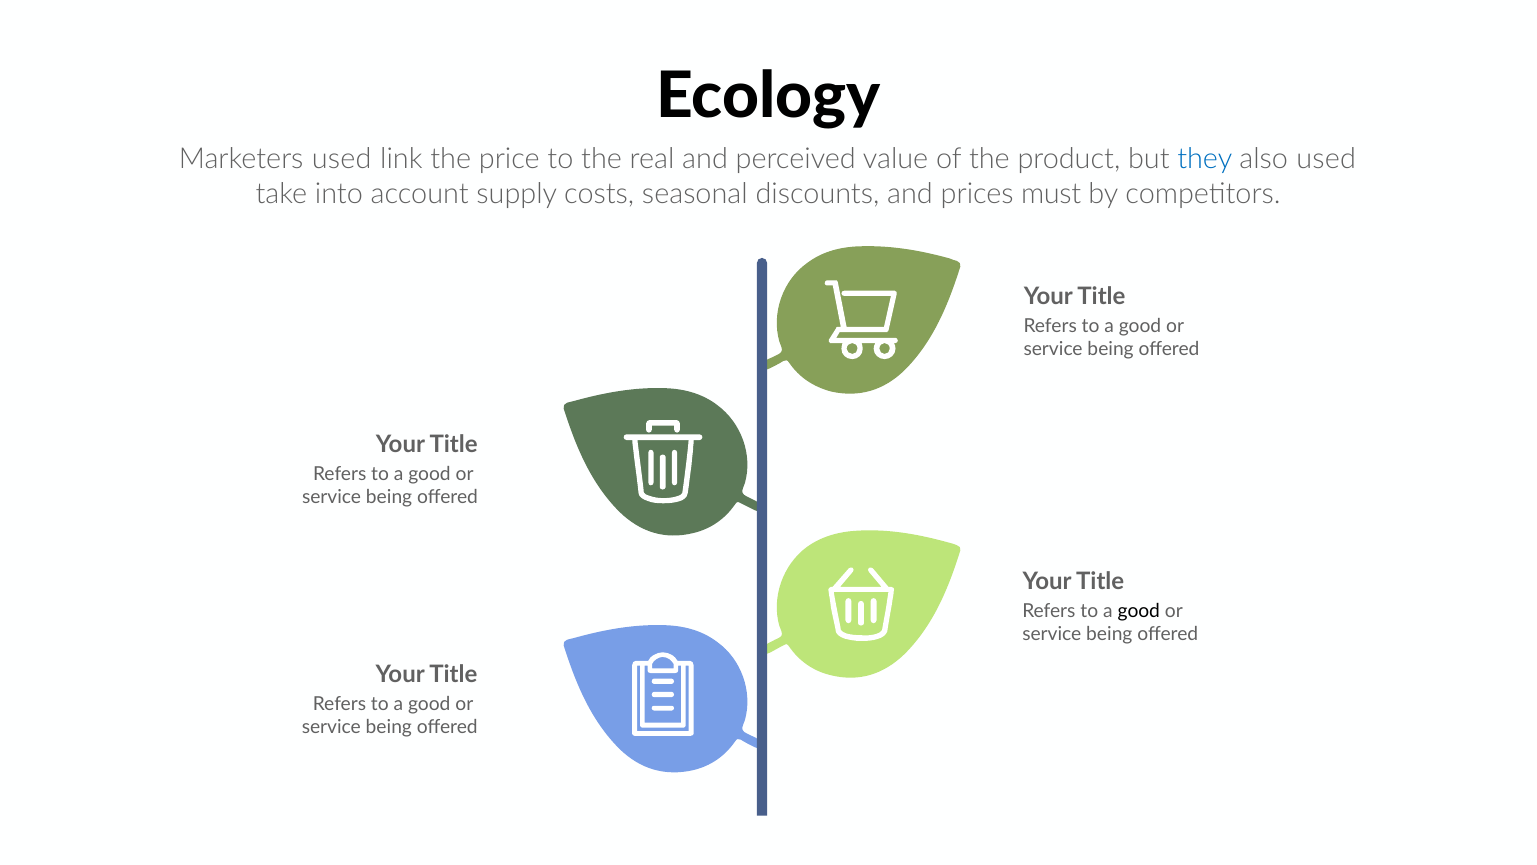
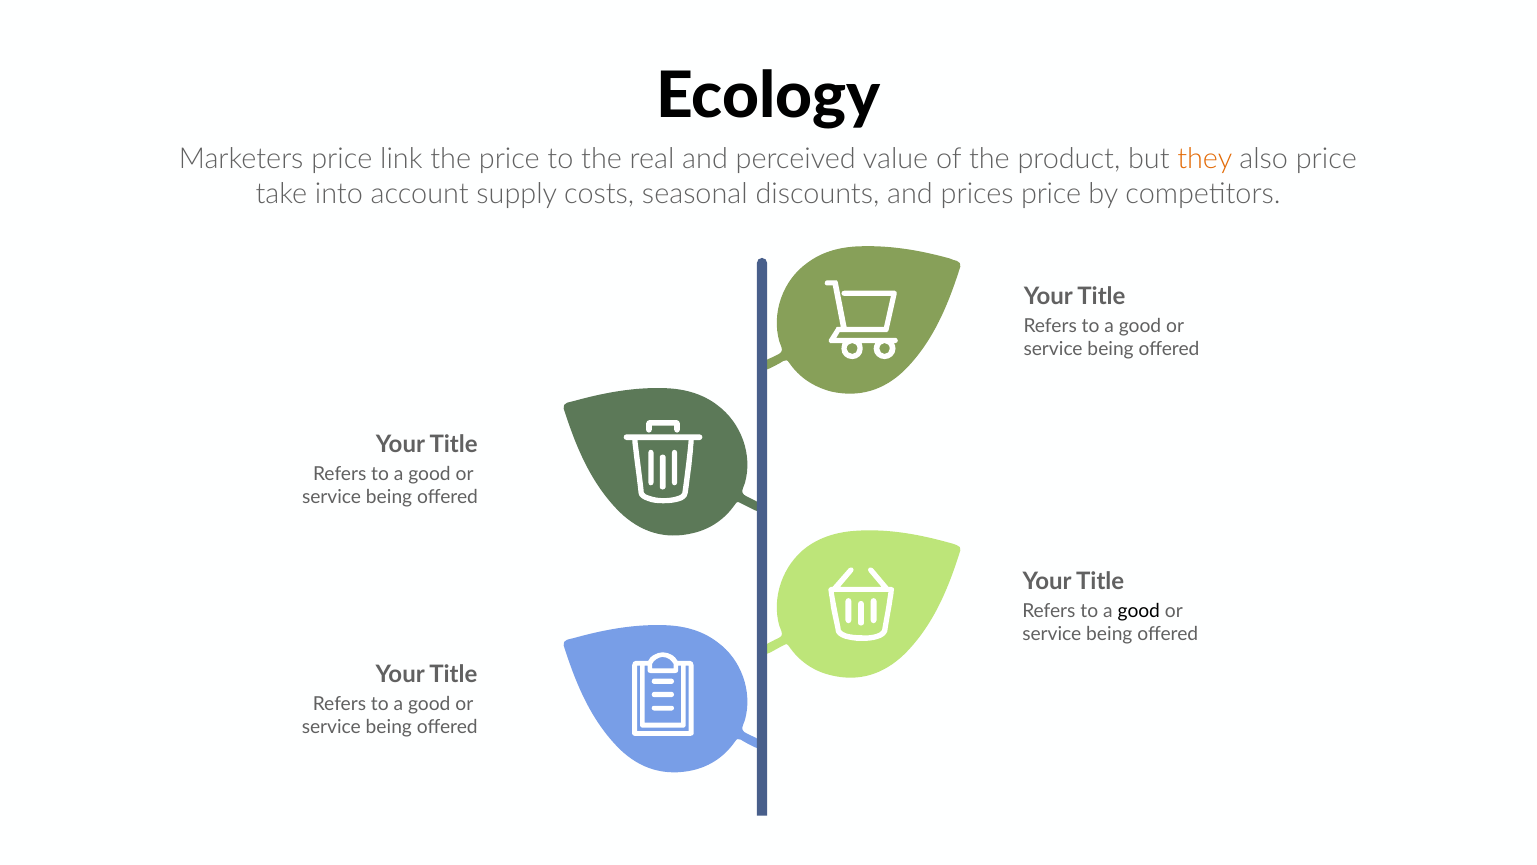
Marketers used: used -> price (342, 159)
they colour: blue -> orange (1205, 159)
also used: used -> price (1326, 159)
prices must: must -> price (1051, 194)
